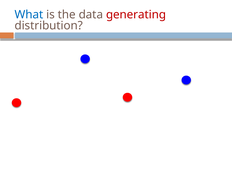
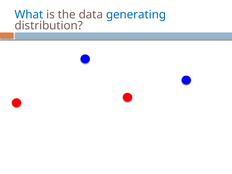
generating colour: red -> blue (136, 15)
